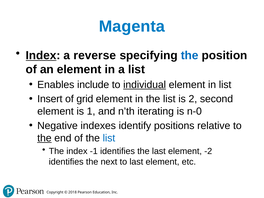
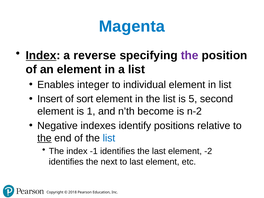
the colour: blue -> purple (190, 55)
include: include -> integer (93, 85)
individual underline: present -> none (145, 85)
grid: grid -> sort (85, 99)
2: 2 -> 5 (193, 99)
iterating: iterating -> become (156, 111)
n-0: n-0 -> n-2 (194, 111)
